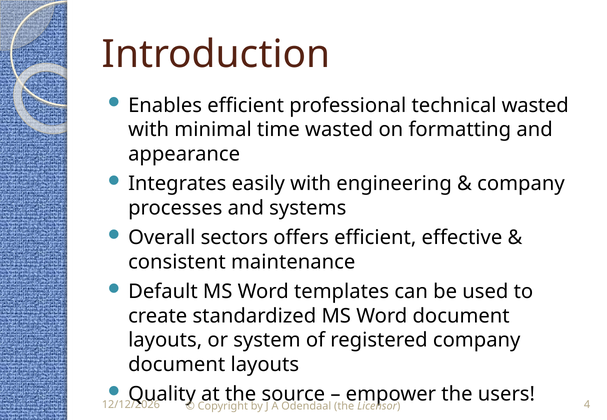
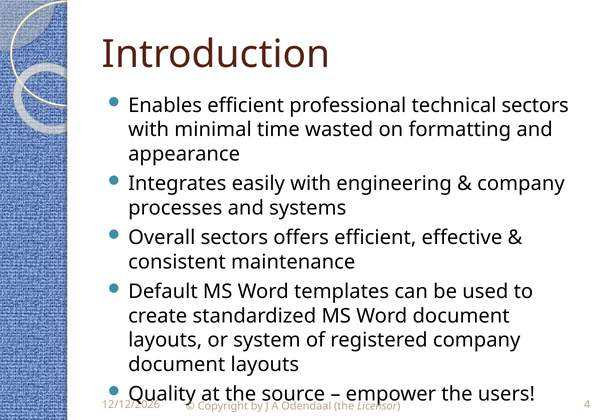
technical wasted: wasted -> sectors (535, 106)
